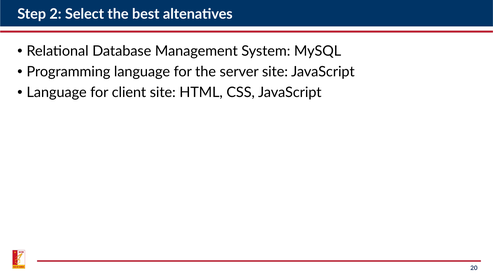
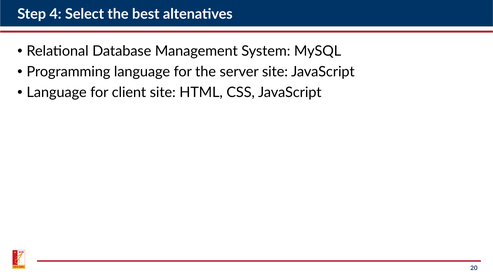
2: 2 -> 4 (56, 14)
